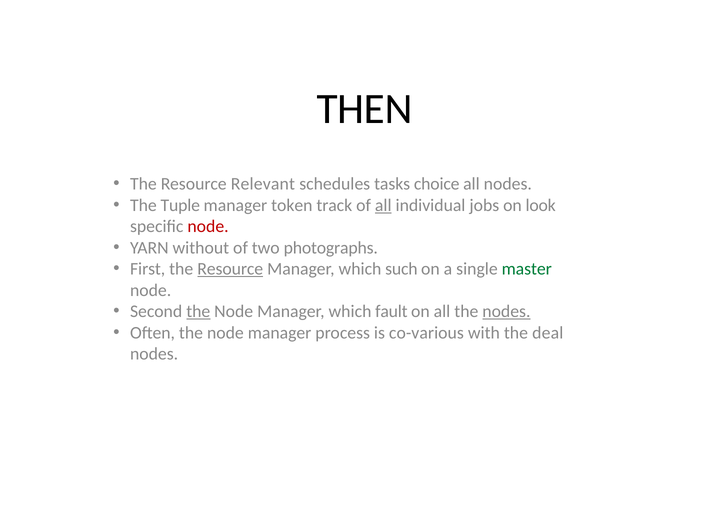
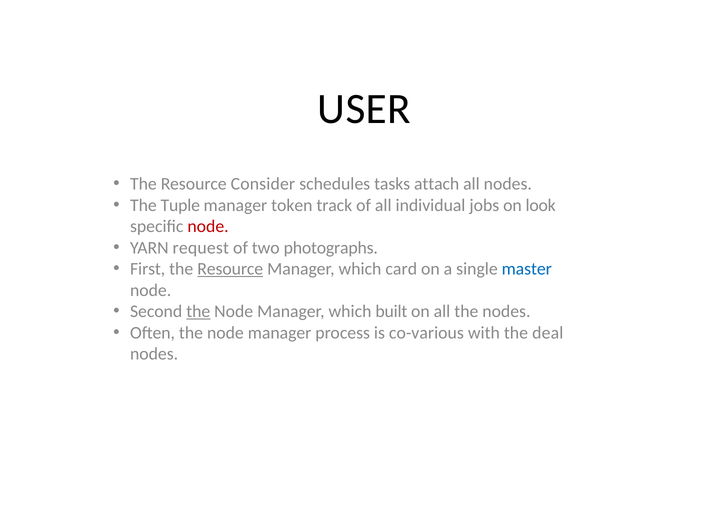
THEN: THEN -> USER (364, 109)
Relevant: Relevant -> Consider (263, 184)
choice: choice -> attach (437, 184)
all underline: present -> none (383, 205)
without: without -> request (201, 248)
such: such -> card (401, 269)
master colour: green -> blue (527, 269)
fault: fault -> built (391, 311)
nodes underline: present -> none (506, 311)
